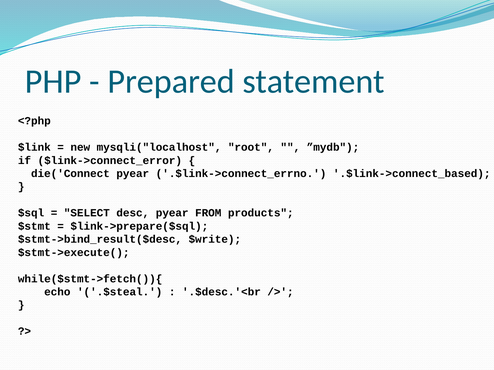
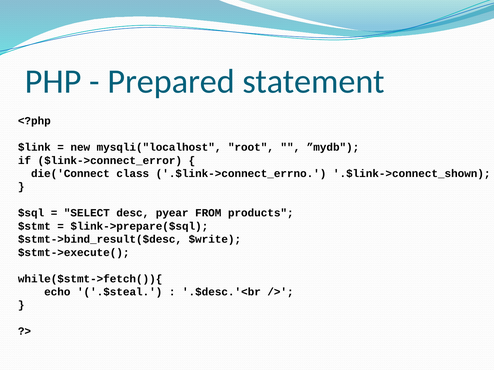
die('Connect pyear: pyear -> class (133, 174)
.$link->connect_based: .$link->connect_based -> .$link->connect_shown (412, 174)
